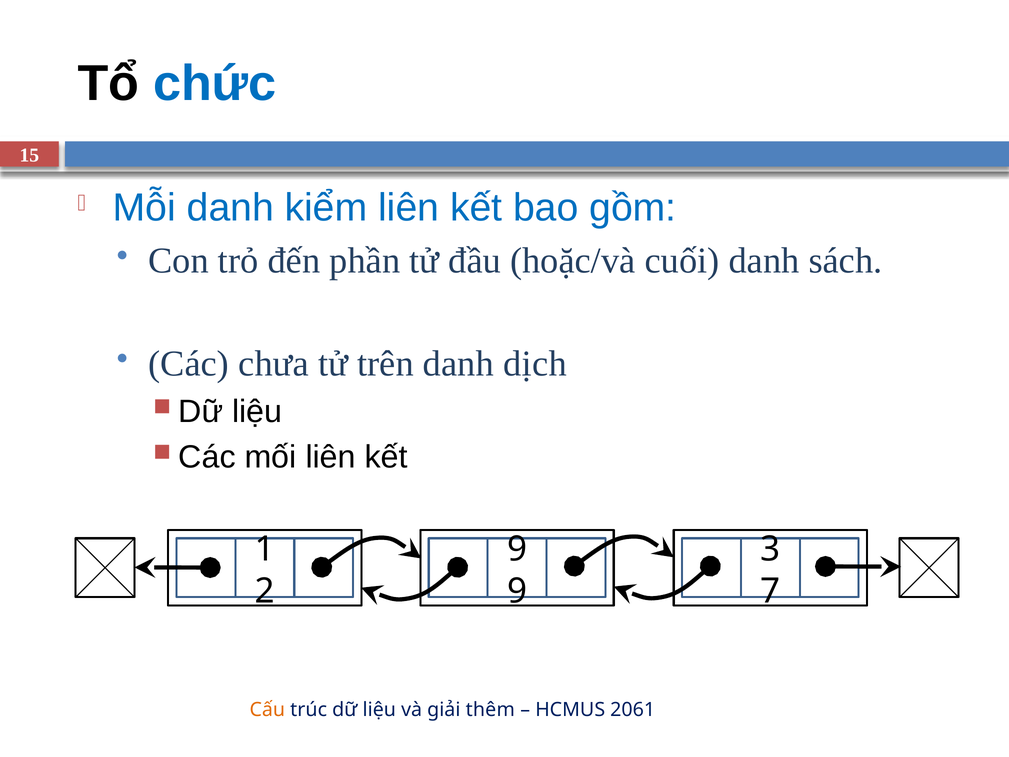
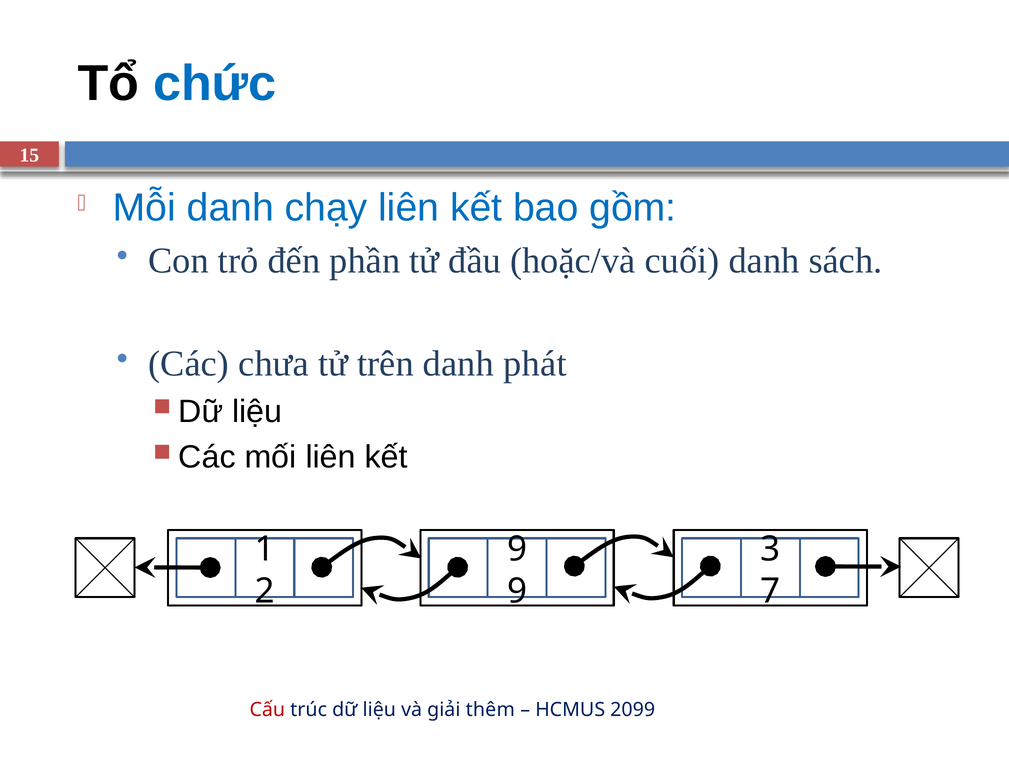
kiểm: kiểm -> chạy (326, 208)
dịch: dịch -> phát (535, 364)
Cấu colour: orange -> red (267, 709)
2061: 2061 -> 2099 (633, 709)
